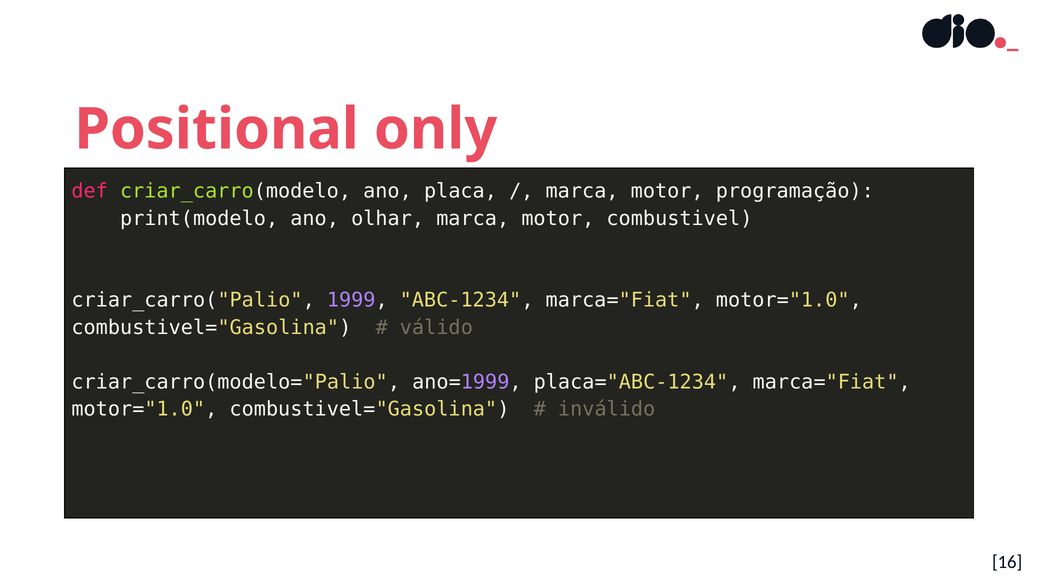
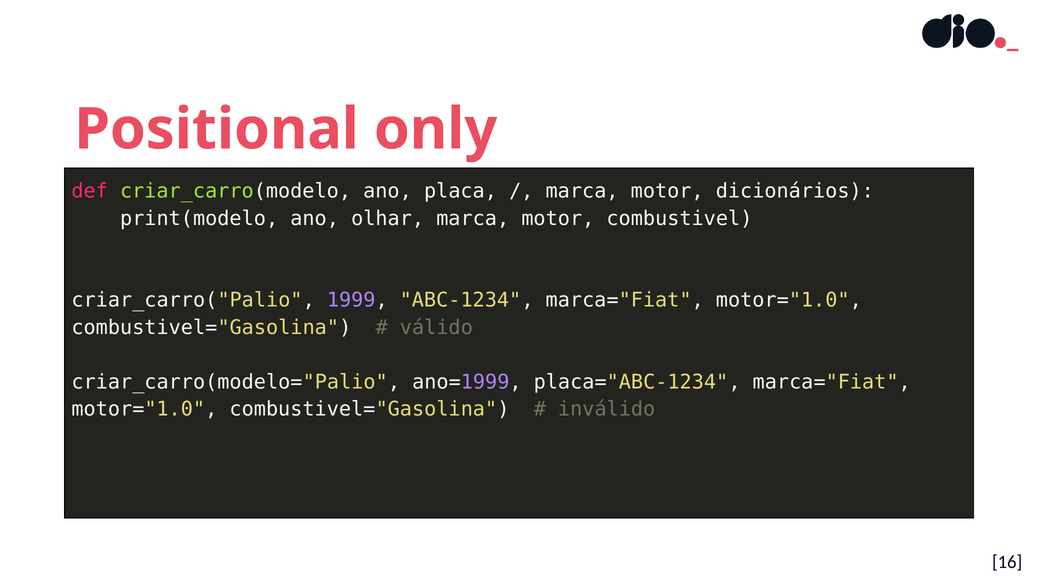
programação: programação -> dicionários (795, 191)
